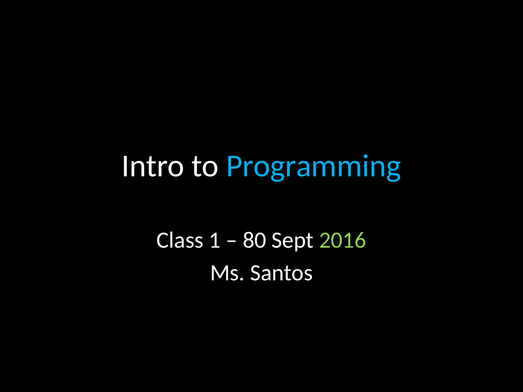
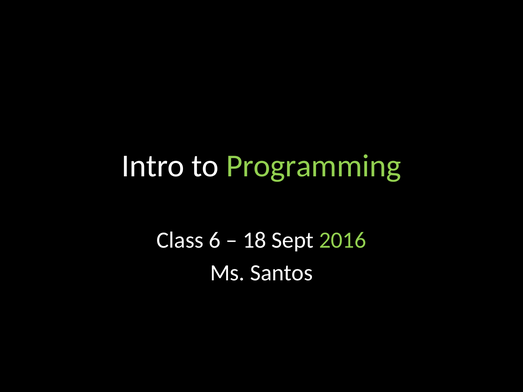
Programming colour: light blue -> light green (314, 166)
1: 1 -> 6 (215, 240)
80: 80 -> 18 (255, 240)
